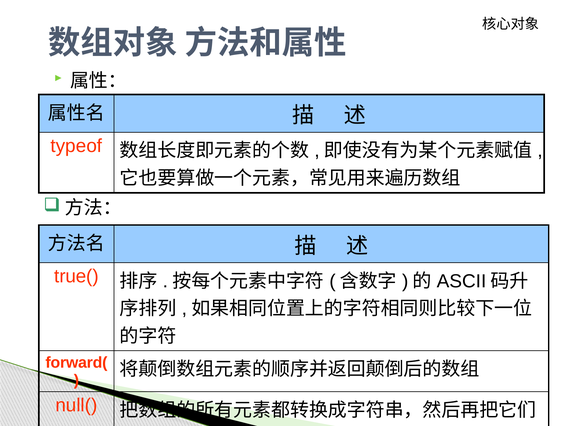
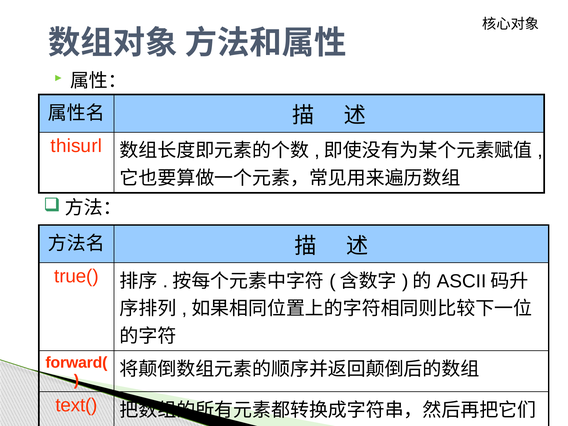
typeof: typeof -> thisurl (76, 146)
null(: null( -> text( (76, 405)
